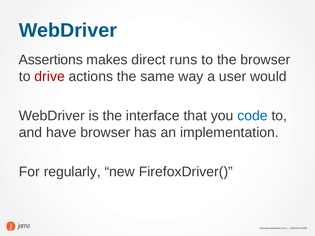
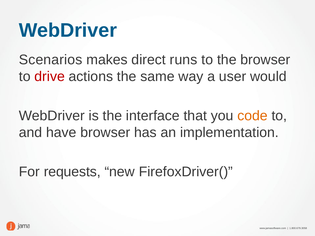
Assertions: Assertions -> Scenarios (51, 60)
code colour: blue -> orange (252, 116)
regularly: regularly -> requests (72, 172)
